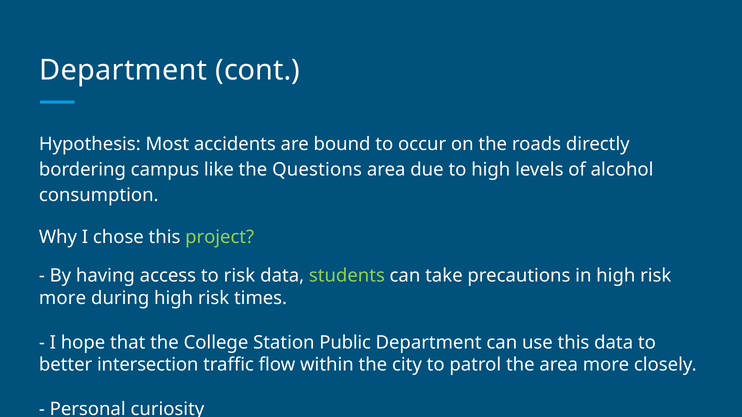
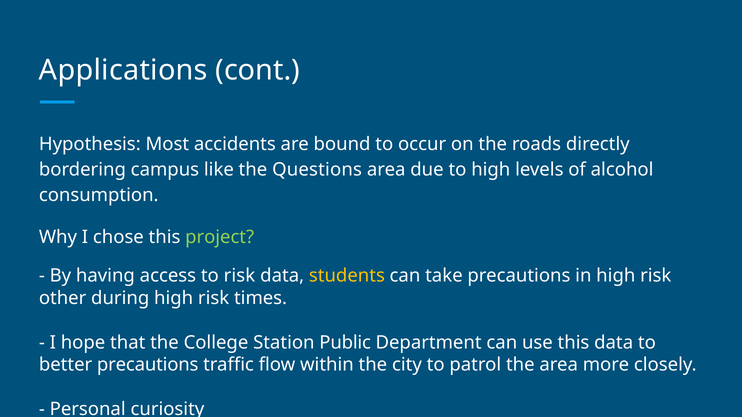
Department: Department -> Applications (123, 70)
students colour: light green -> yellow (347, 276)
more: more -> other (63, 298)
better intersection: intersection -> precautions (148, 365)
